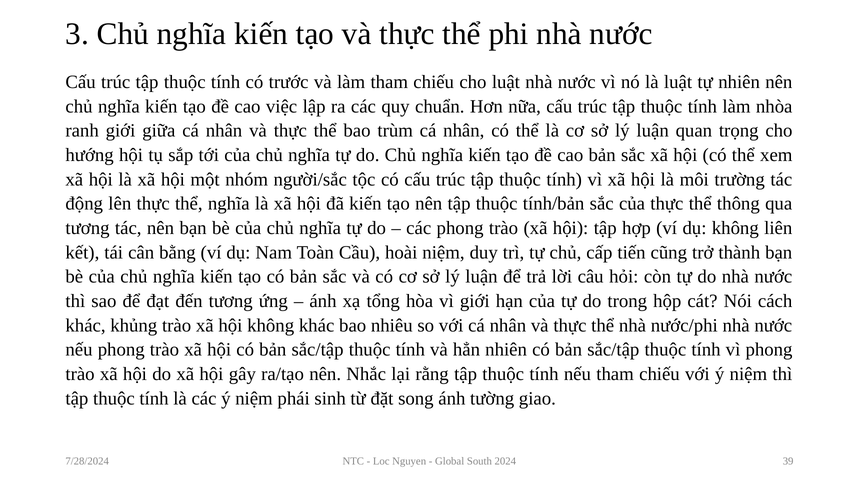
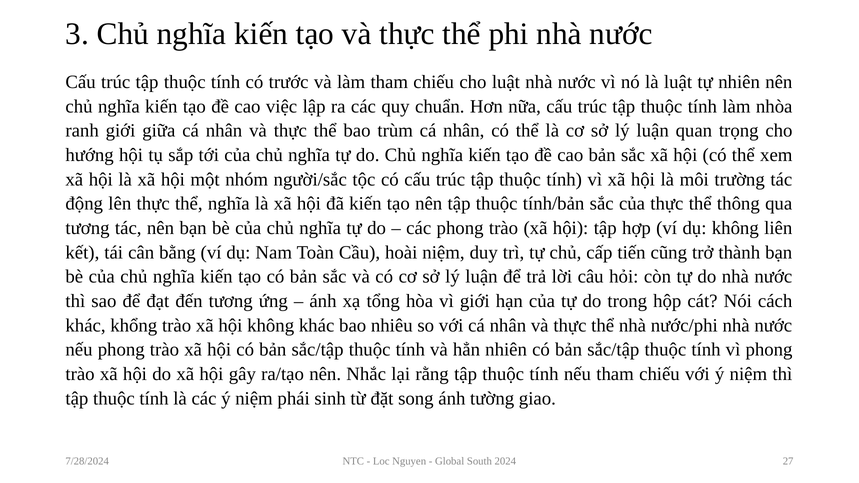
khủng: khủng -> khổng (134, 326)
39: 39 -> 27 (788, 461)
